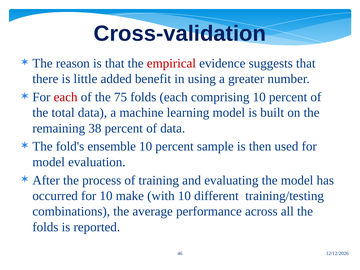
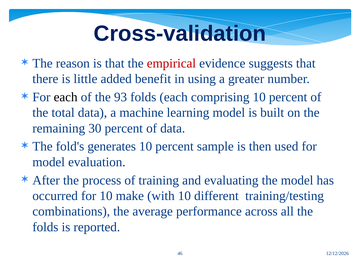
each colour: red -> black (66, 97)
75: 75 -> 93 (121, 97)
38: 38 -> 30 (95, 128)
ensemble: ensemble -> generates (112, 146)
